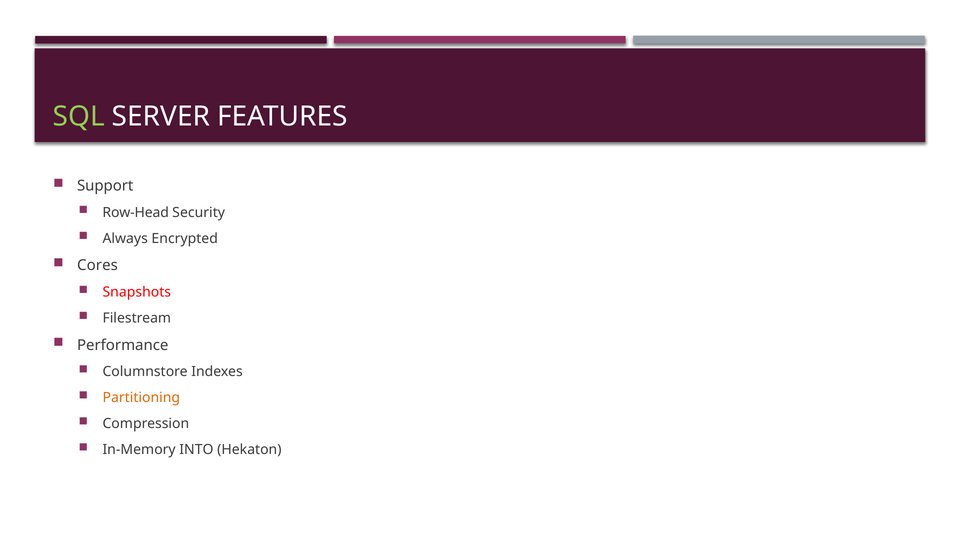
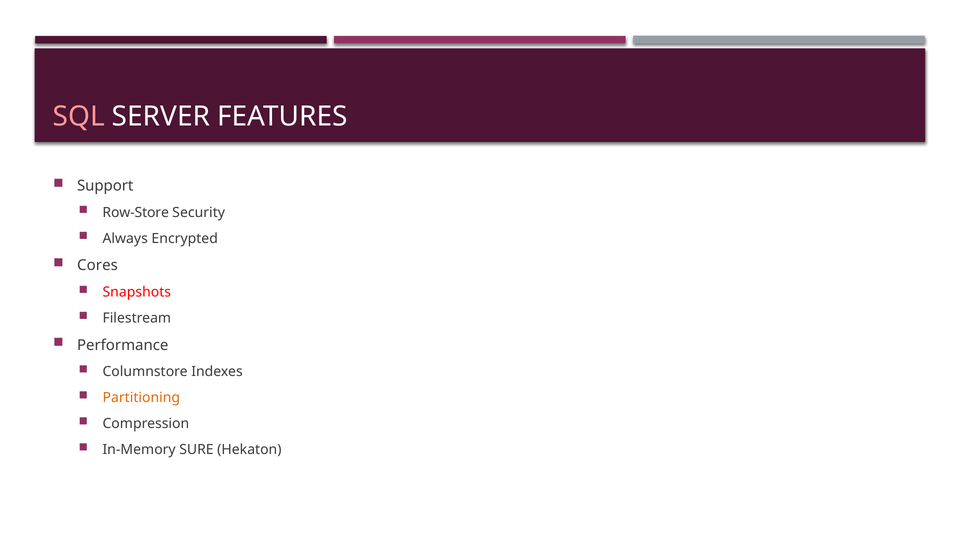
SQL colour: light green -> pink (79, 117)
Row-Head: Row-Head -> Row-Store (136, 212)
INTO: INTO -> SURE (196, 450)
